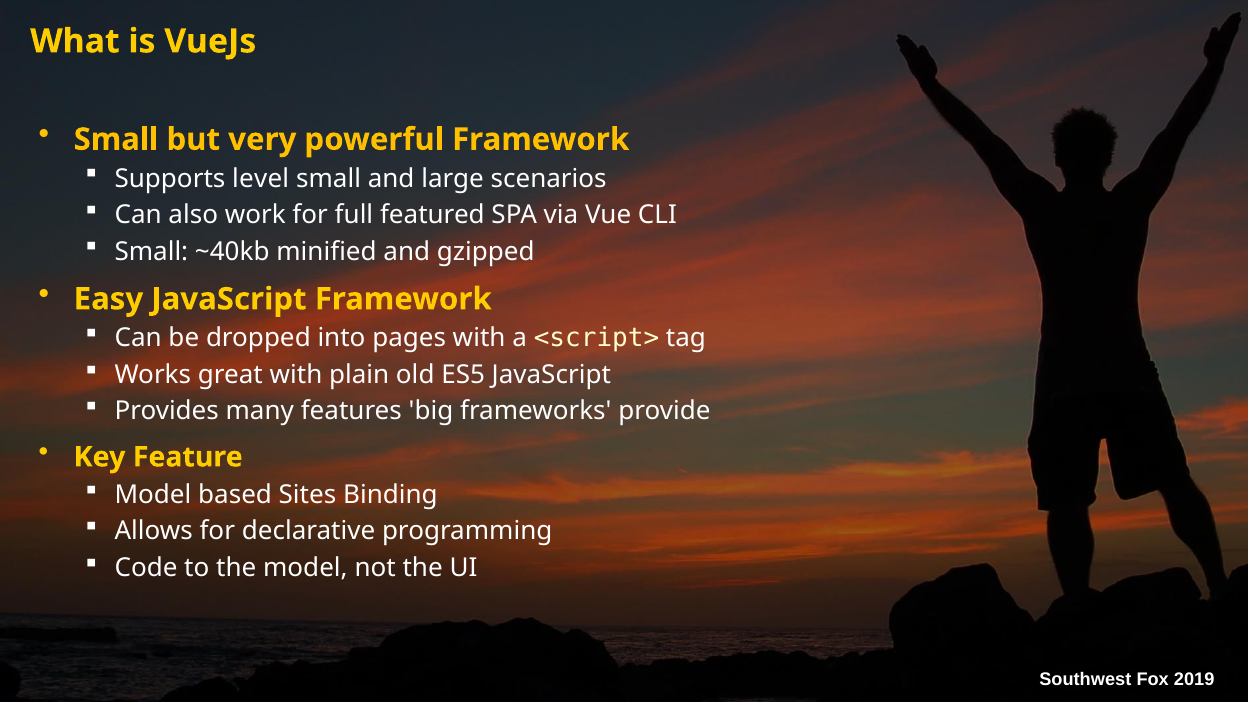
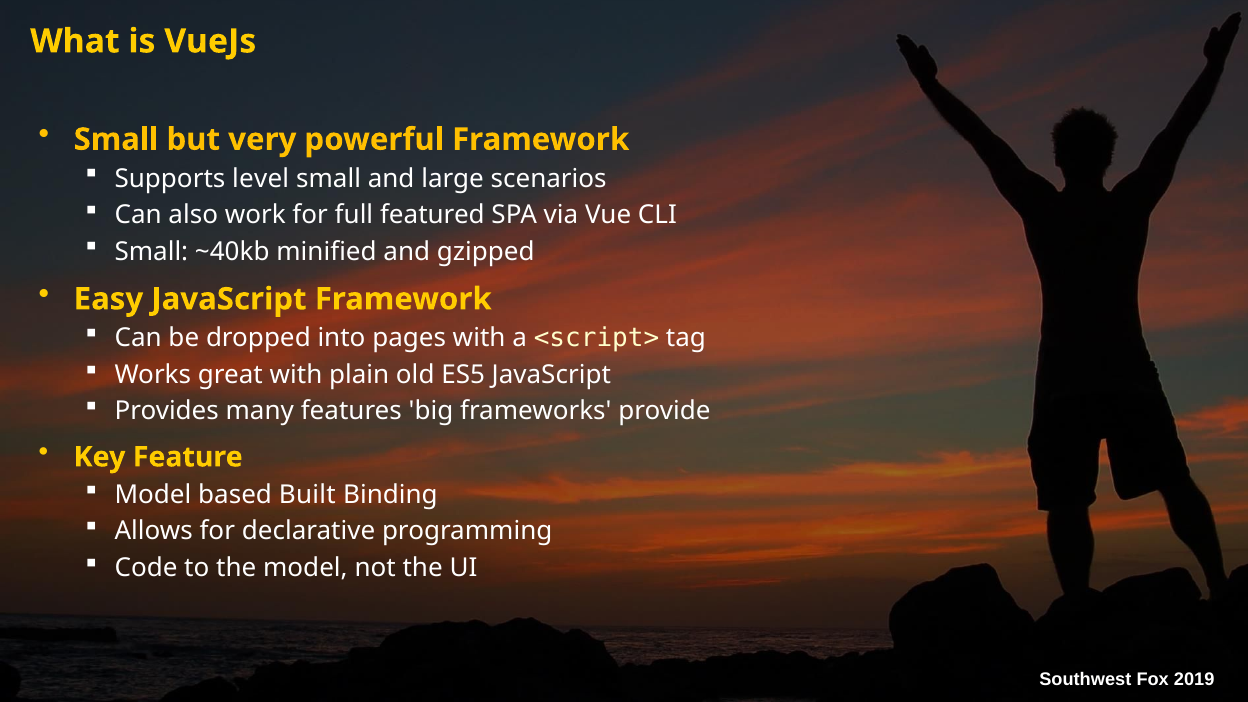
Sites: Sites -> Built (307, 495)
